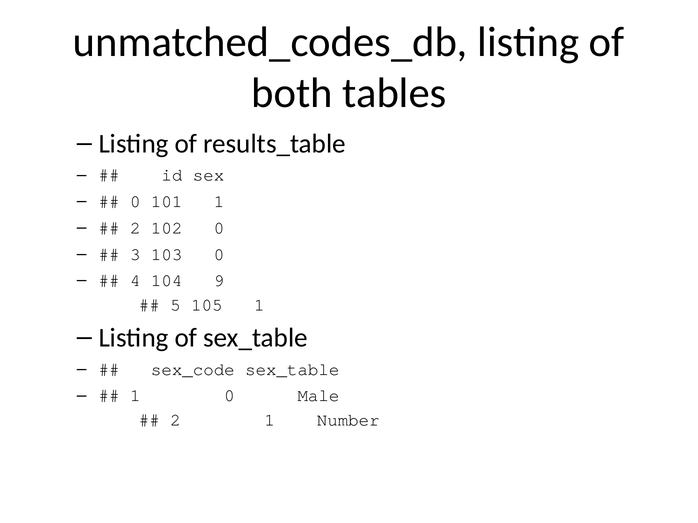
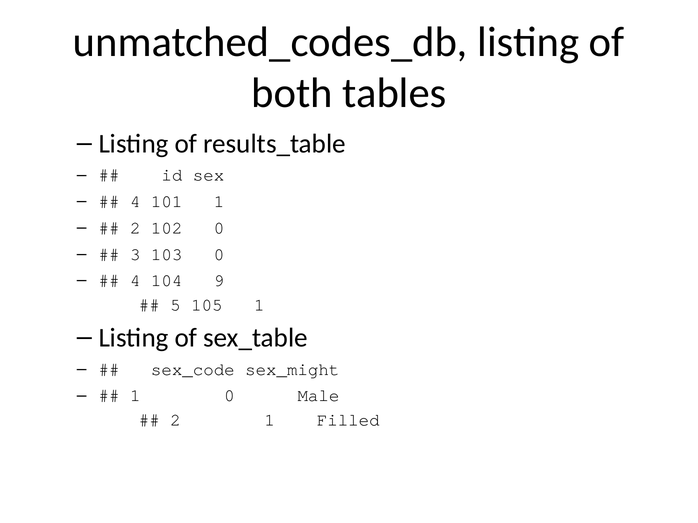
0: 0 -> 4 (135, 202)
sex_code sex_table: sex_table -> sex_might (292, 370)
Number: Number -> Filled (348, 421)
